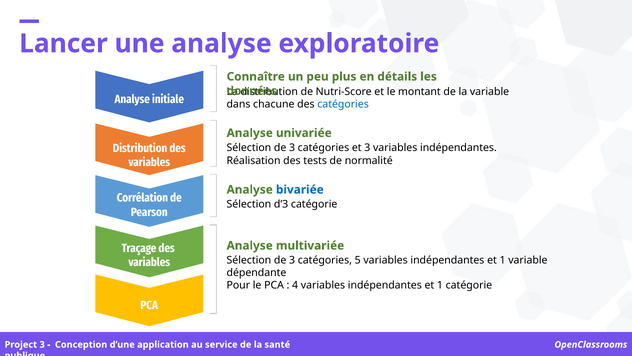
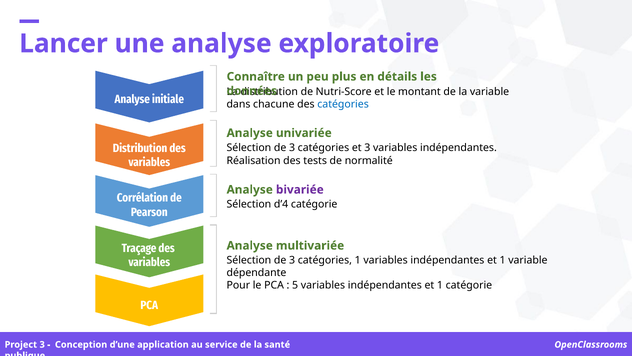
bivariée colour: blue -> purple (300, 189)
d’3: d’3 -> d’4 (281, 204)
catégories 5: 5 -> 1 (358, 260)
4: 4 -> 5 (295, 285)
